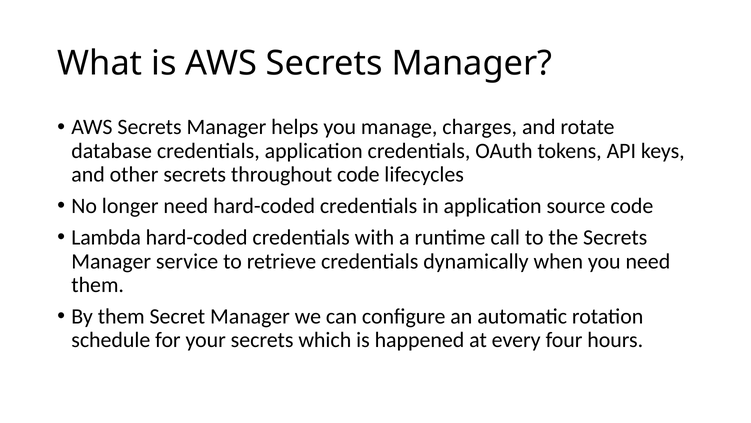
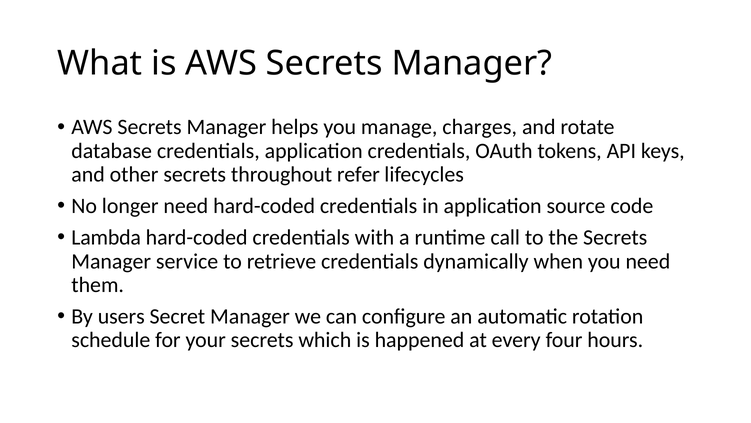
throughout code: code -> refer (358, 174)
By them: them -> users (121, 316)
